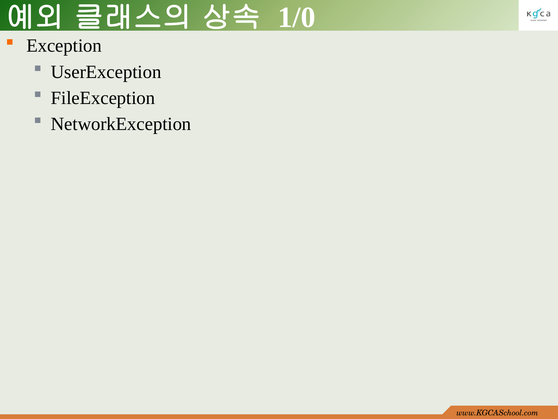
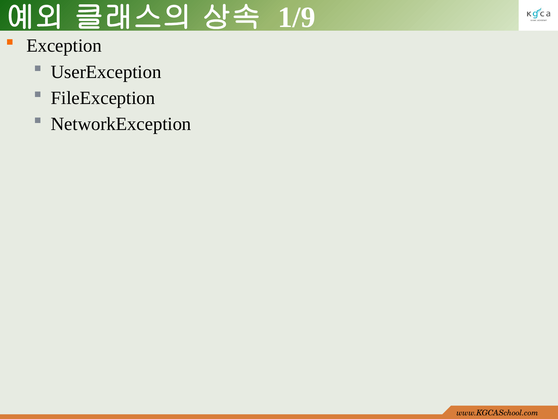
1/0: 1/0 -> 1/9 (297, 17)
